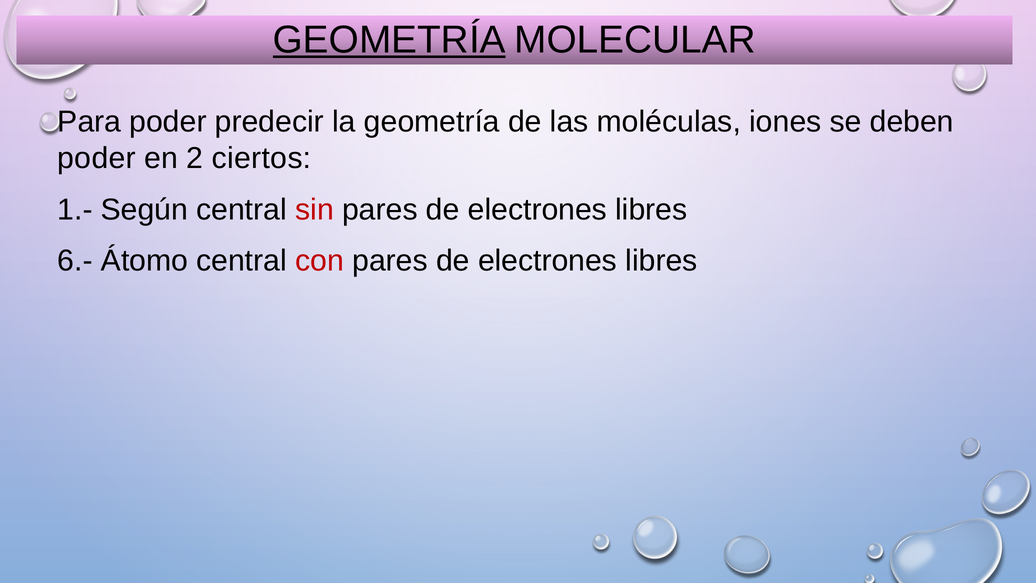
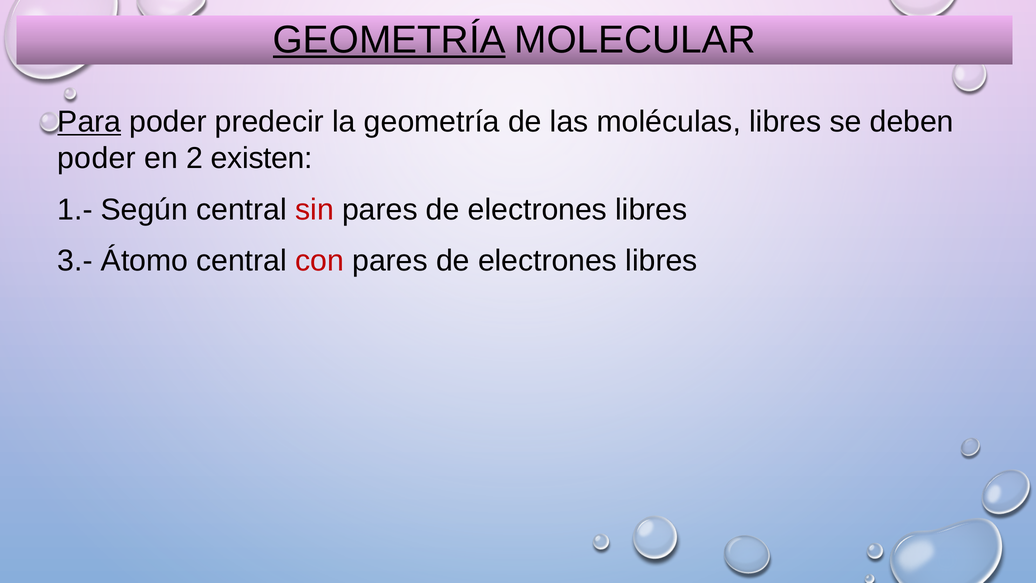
Para underline: none -> present (89, 122)
moléculas iones: iones -> libres (785, 122)
ciertos: ciertos -> existen (262, 158)
6.-: 6.- -> 3.- (75, 261)
